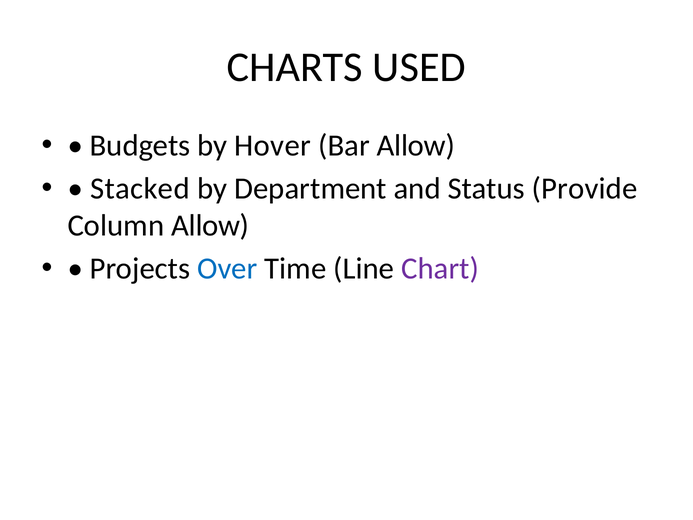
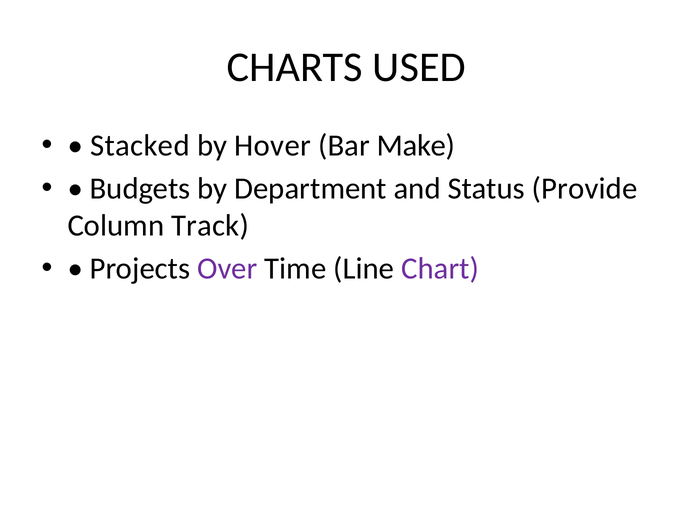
Budgets: Budgets -> Stacked (140, 145)
Bar Allow: Allow -> Make (416, 145)
Stacked: Stacked -> Budgets (140, 189)
Column Allow: Allow -> Track (210, 225)
Over colour: blue -> purple (227, 269)
